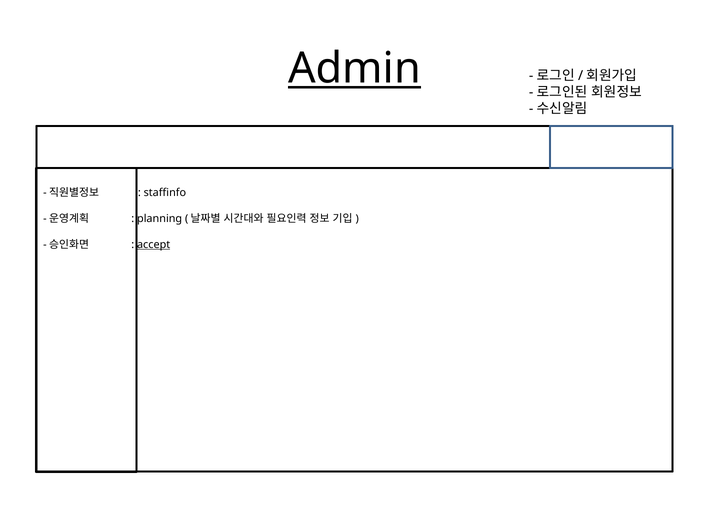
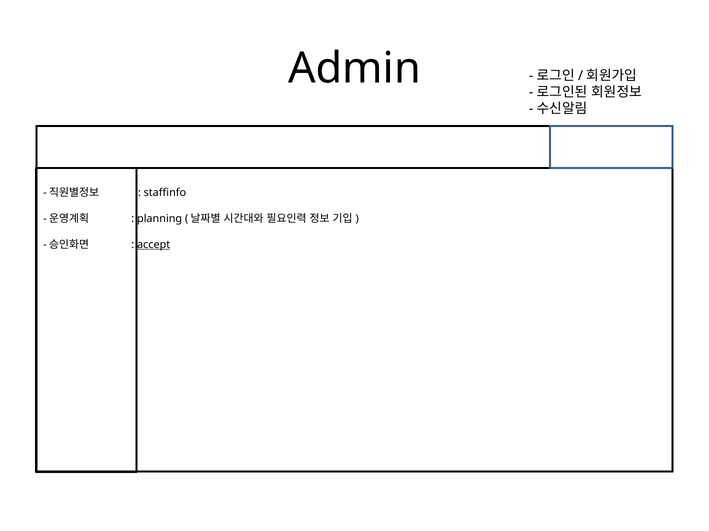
Admin underline: present -> none (354, 69)
